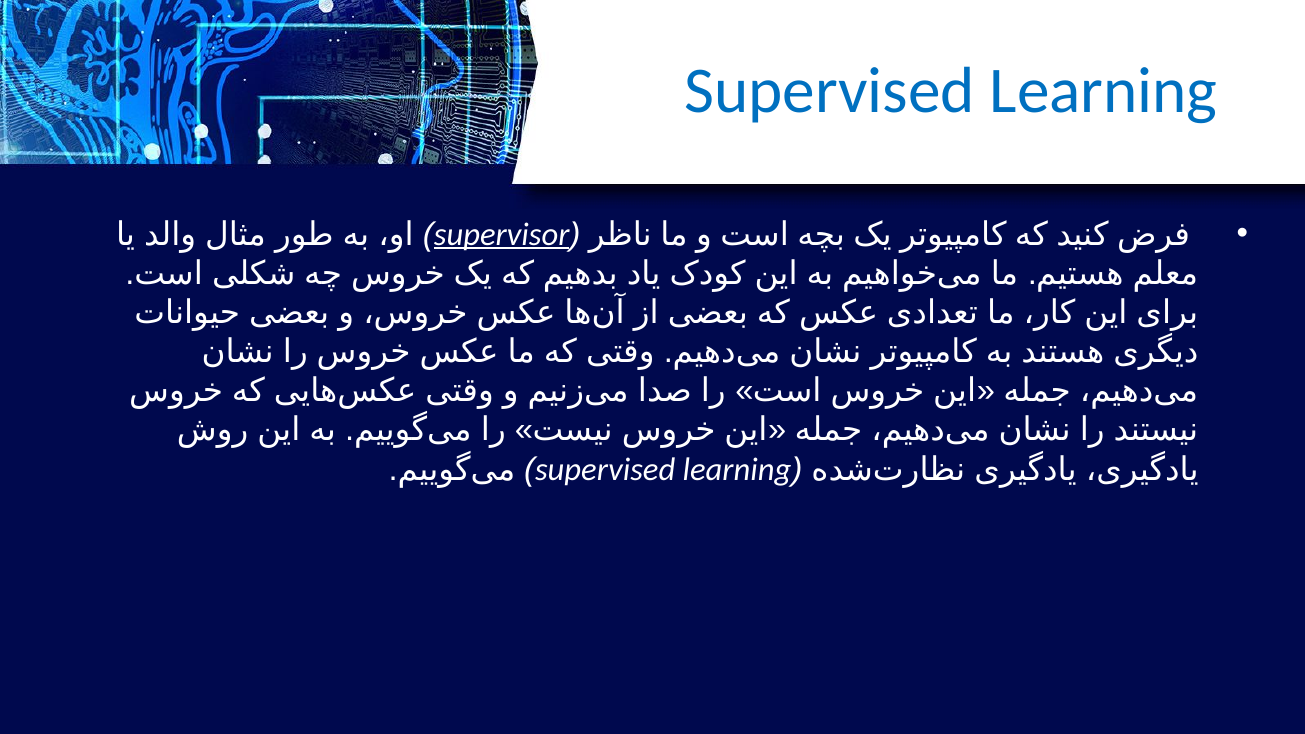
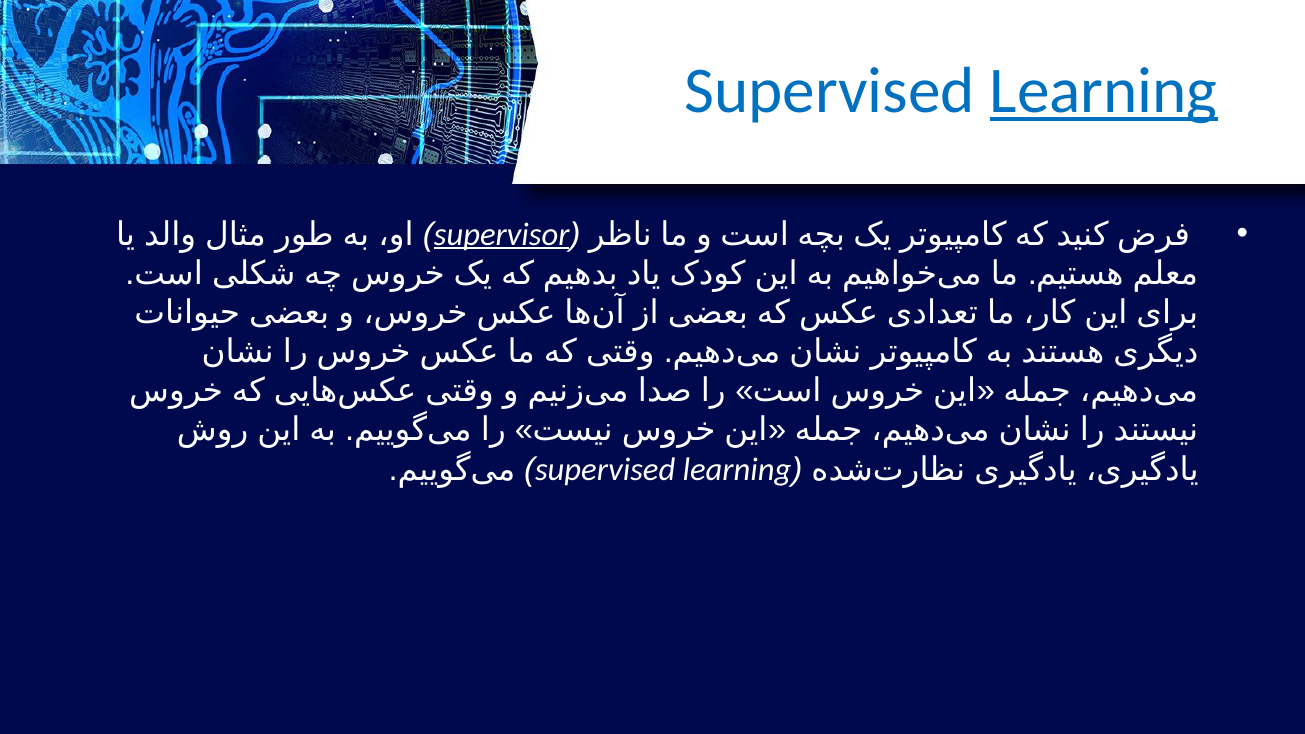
Learning underline: none -> present (1104, 91)
